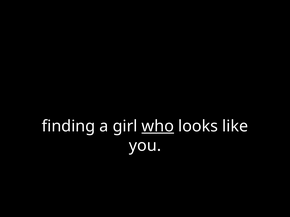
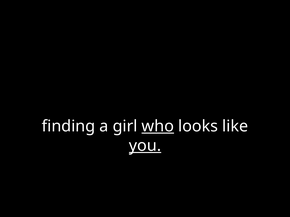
you underline: none -> present (145, 146)
